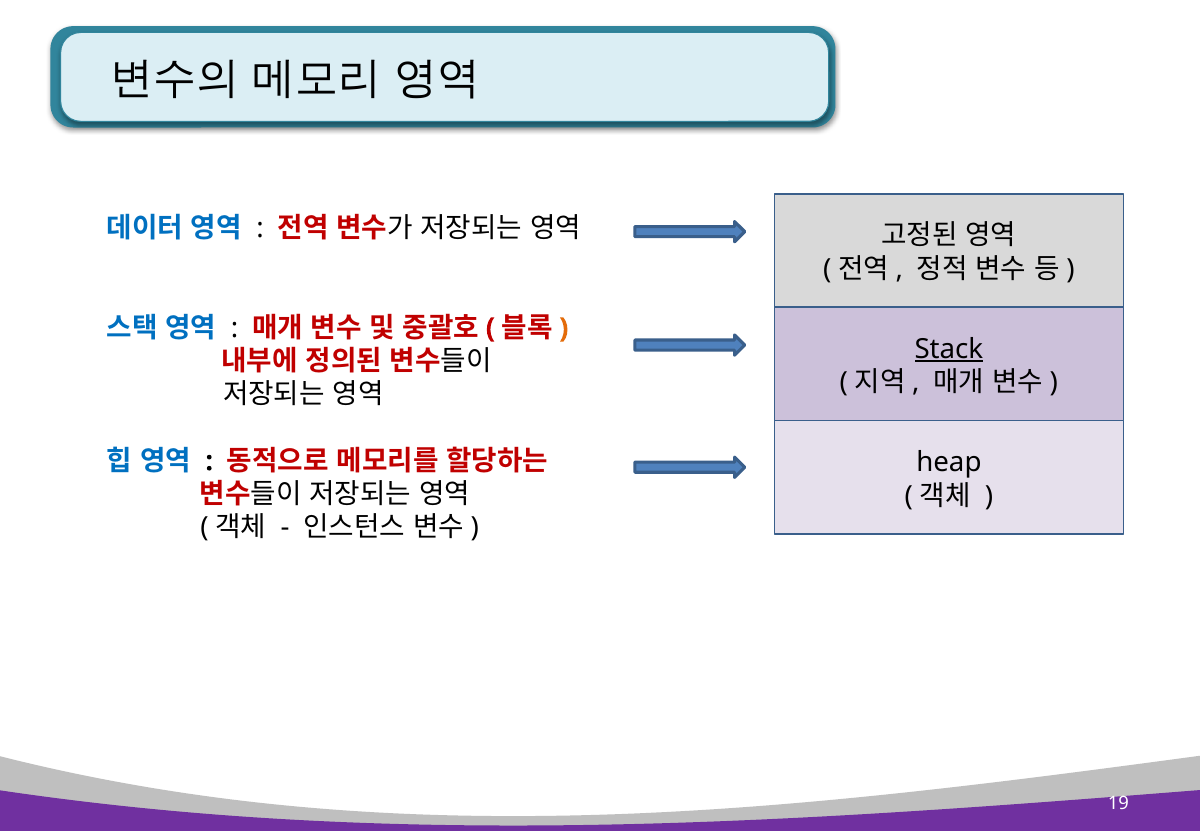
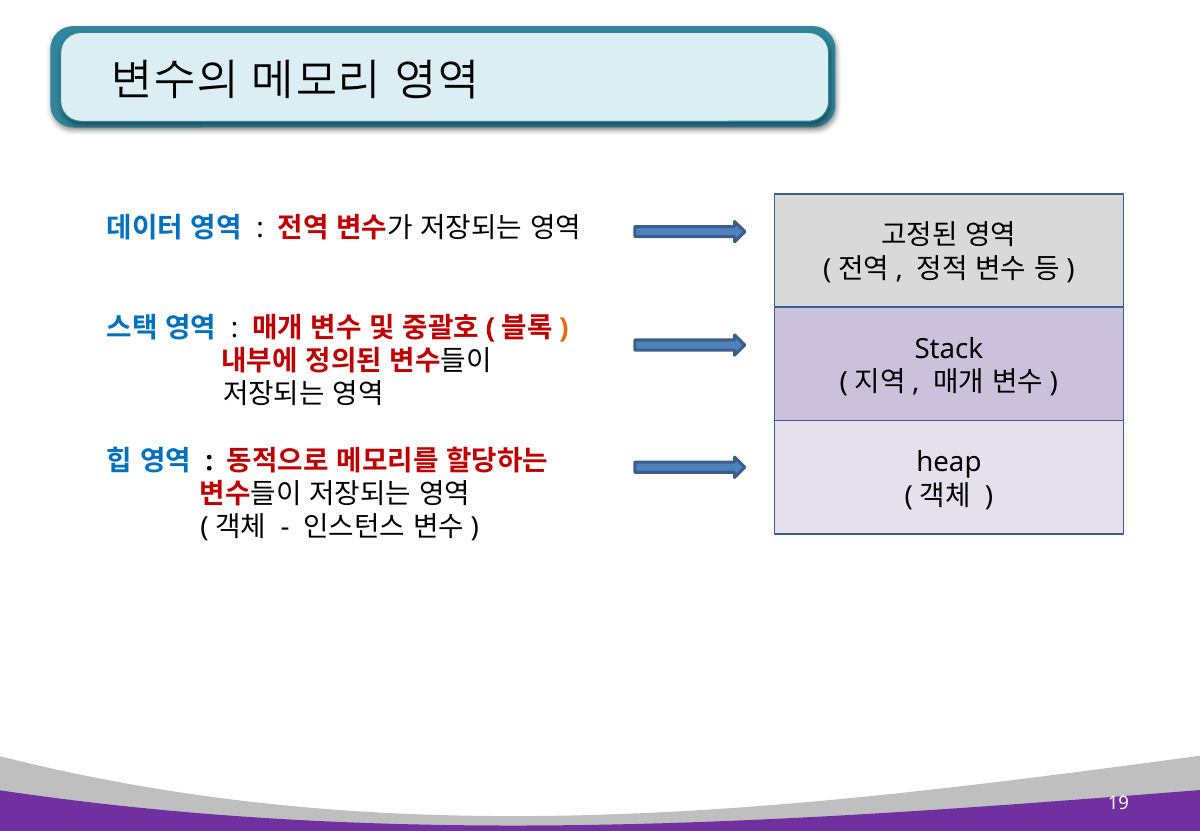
Stack underline: present -> none (949, 349)
